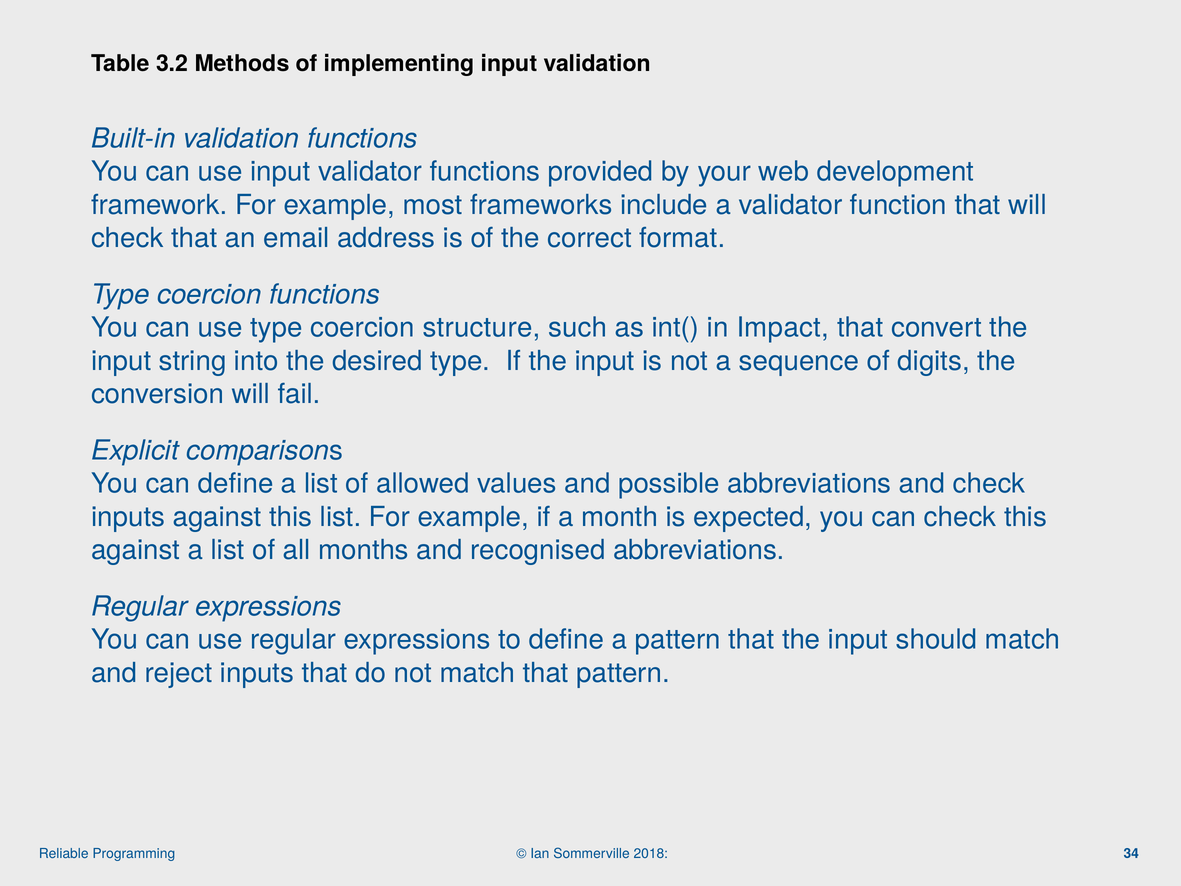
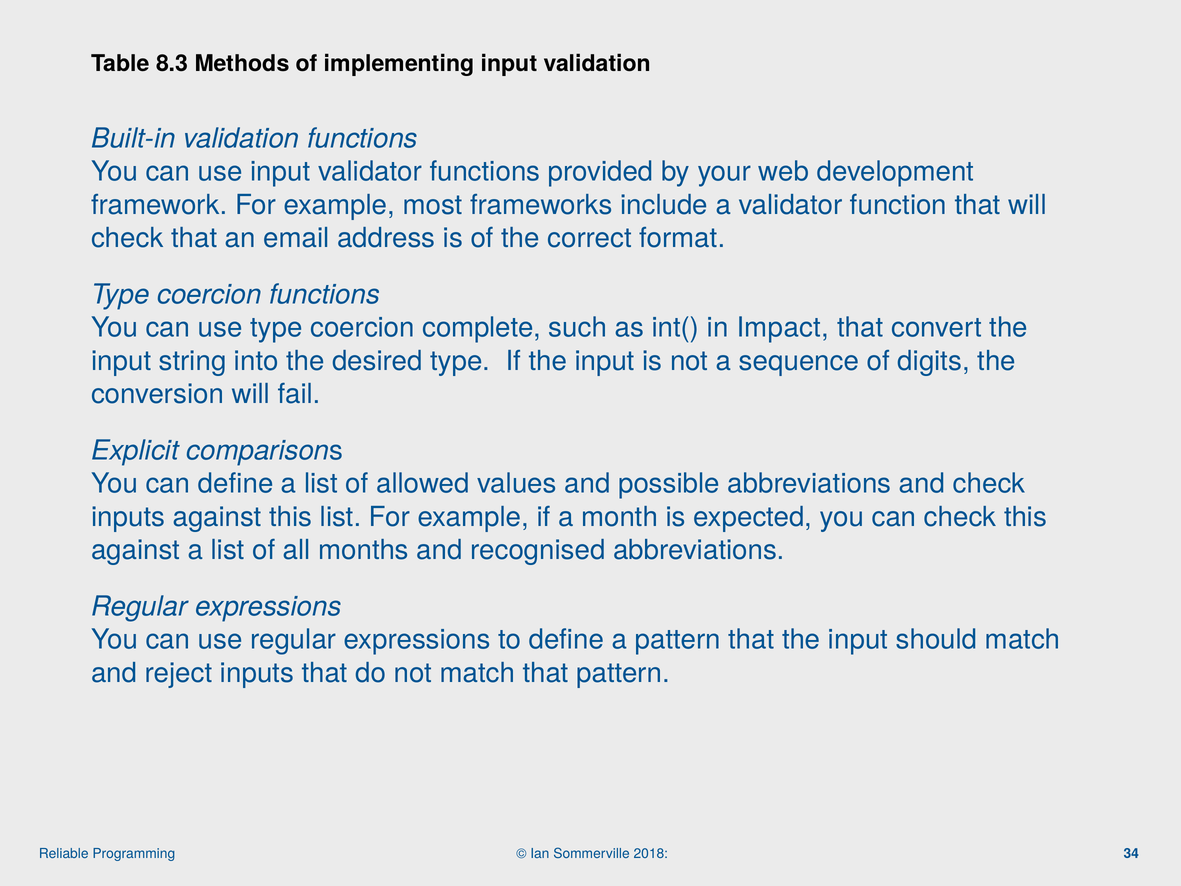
3.2: 3.2 -> 8.3 (172, 64)
structure: structure -> complete (482, 328)
